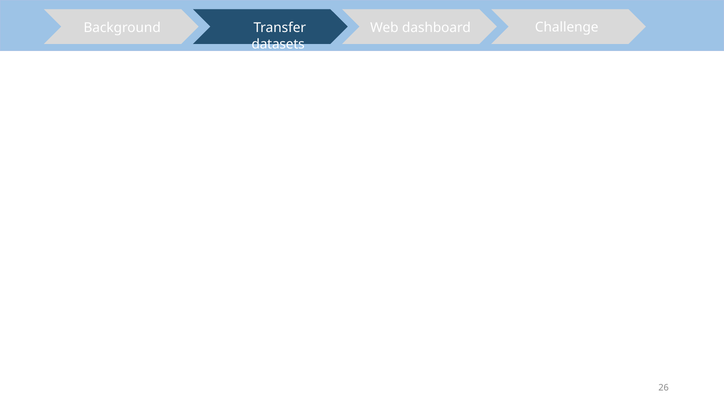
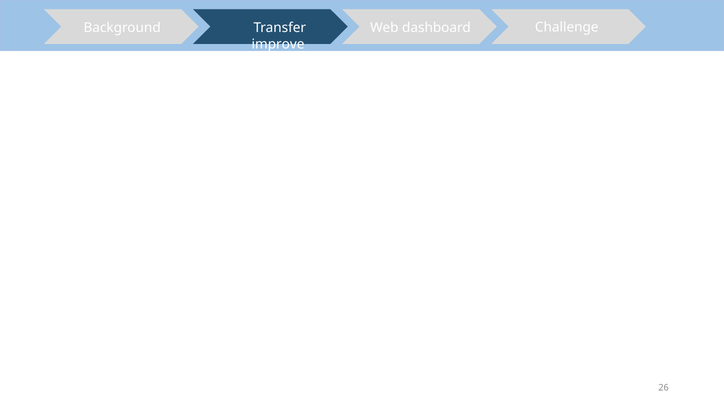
datasets: datasets -> improve (278, 44)
